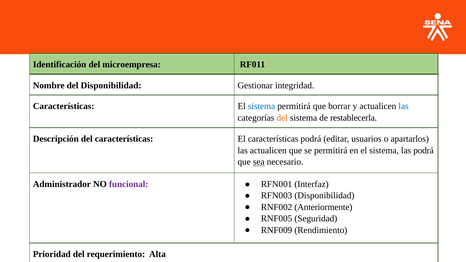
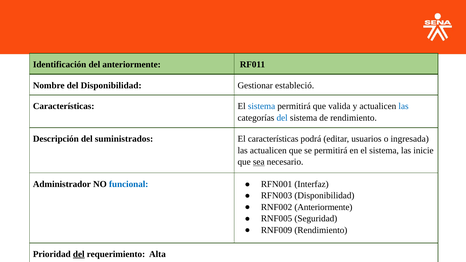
del microempresa: microempresa -> anteriormente (132, 65)
integridad: integridad -> estableció (295, 85)
borrar: borrar -> valida (339, 106)
del colour: orange -> blue (282, 118)
de restablecerla: restablecerla -> rendimiento (354, 118)
del características: características -> suministrados (124, 139)
apartarlos: apartarlos -> ingresada (410, 139)
las podrá: podrá -> inicie (423, 150)
funcional colour: purple -> blue (129, 184)
del underline: none -> present (79, 254)
